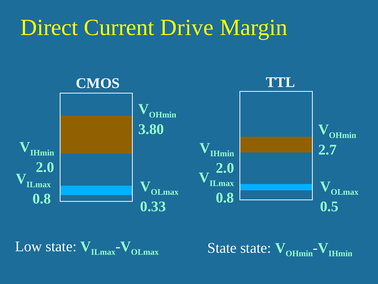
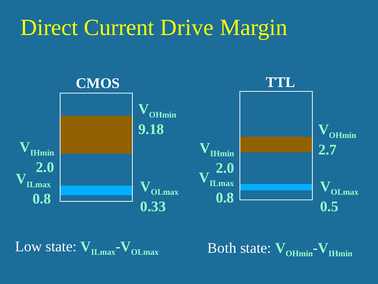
3.80: 3.80 -> 9.18 (151, 129)
State: State -> Both (222, 247)
